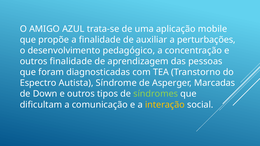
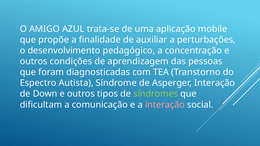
outros finalidade: finalidade -> condições (71, 61)
Asperger Marcadas: Marcadas -> Interação (215, 83)
interação colour: yellow -> pink (165, 105)
